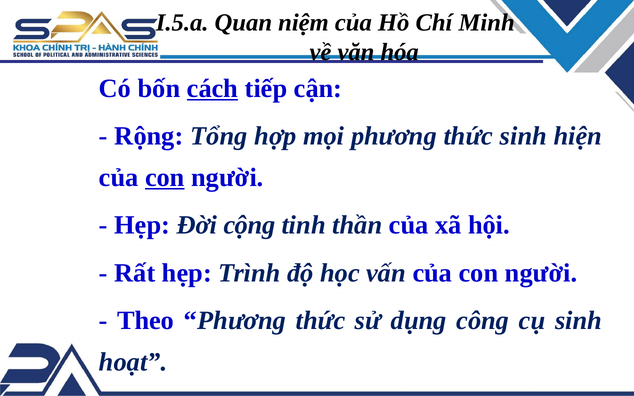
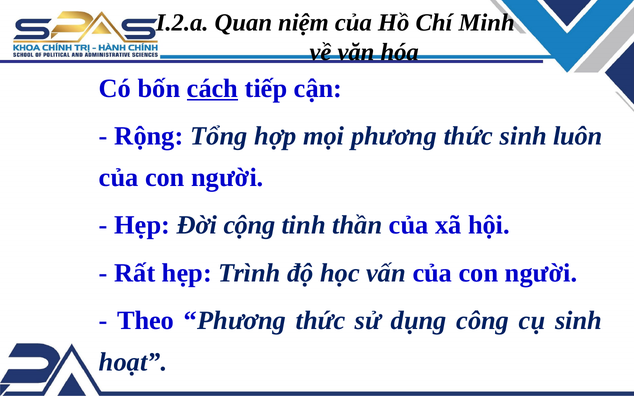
I.5.a: I.5.a -> I.2.a (182, 23)
hiện: hiện -> luôn (578, 136)
con underline: present -> none (165, 177)
